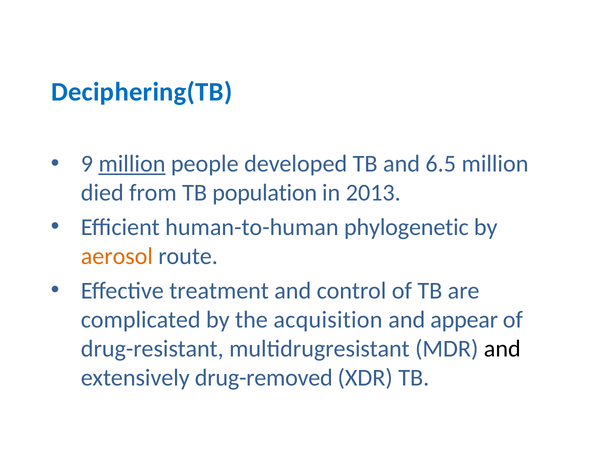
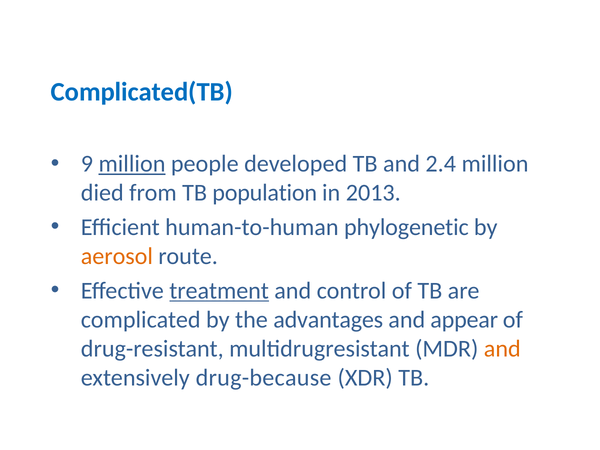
Deciphering(TB: Deciphering(TB -> Complicated(TB (142, 92)
6.5: 6.5 -> 2.4 (441, 164)
treatment underline: none -> present (219, 291)
acquisition: acquisition -> advantages (328, 320)
and colour: black -> orange (502, 349)
drug-removed: drug-removed -> drug-because (264, 378)
